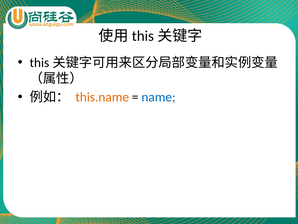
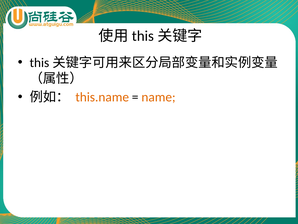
name colour: blue -> orange (159, 97)
